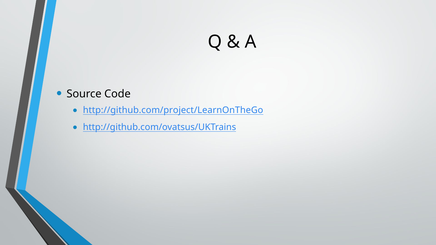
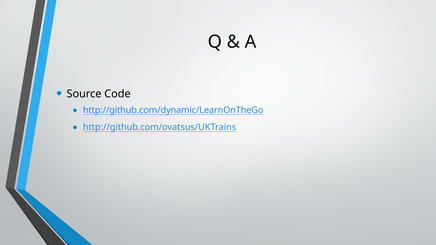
http://github.com/project/LearnOnTheGo: http://github.com/project/LearnOnTheGo -> http://github.com/dynamic/LearnOnTheGo (173, 110)
